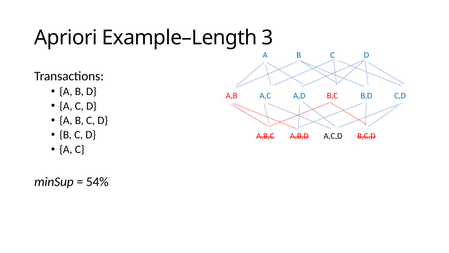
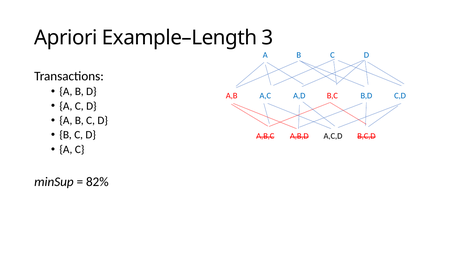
54%: 54% -> 82% (97, 181)
